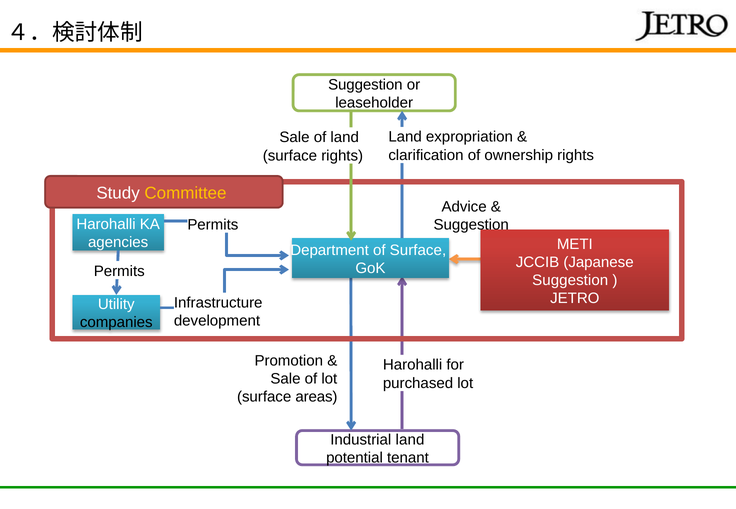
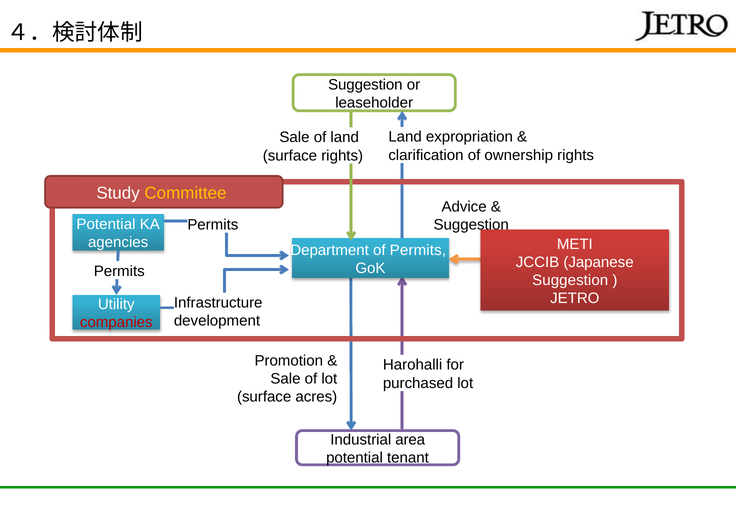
Harohalli: Harohalli -> Potential (106, 224)
of Surface: Surface -> Permits (418, 250)
companies colour: black -> red (116, 323)
areas: areas -> acres (316, 397)
Industrial land: land -> area (410, 440)
